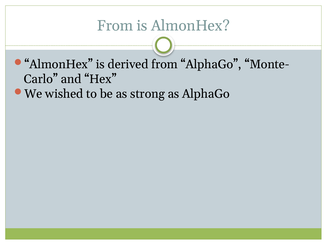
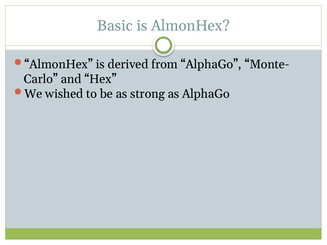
From: From -> Basic (115, 26)
